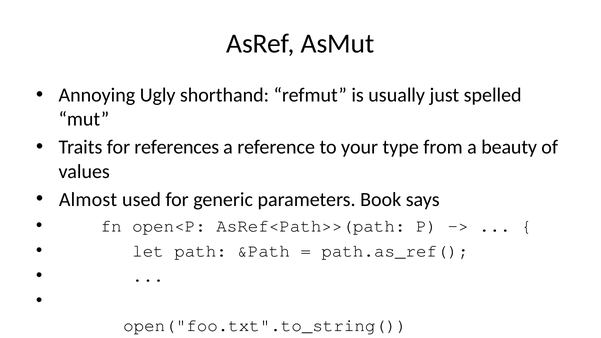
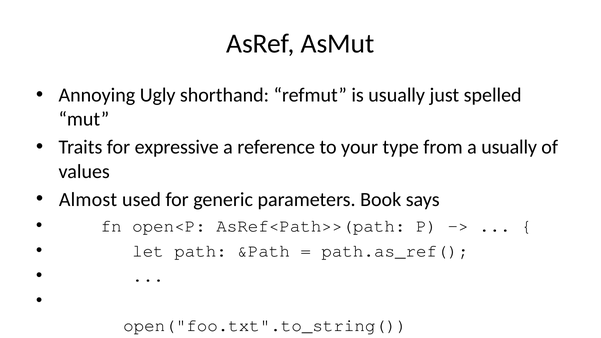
references: references -> expressive (177, 147)
a beauty: beauty -> usually (509, 147)
